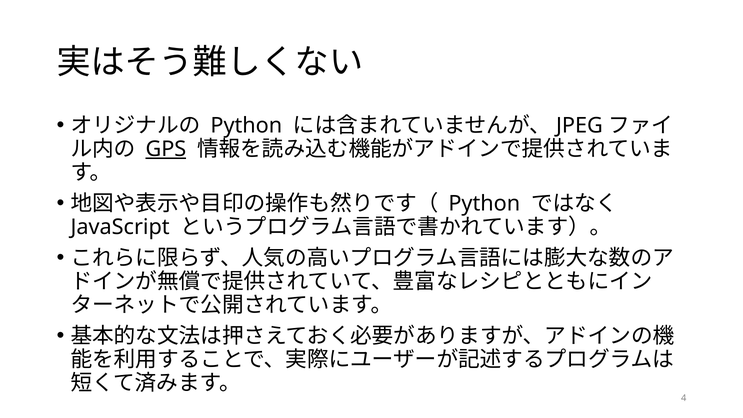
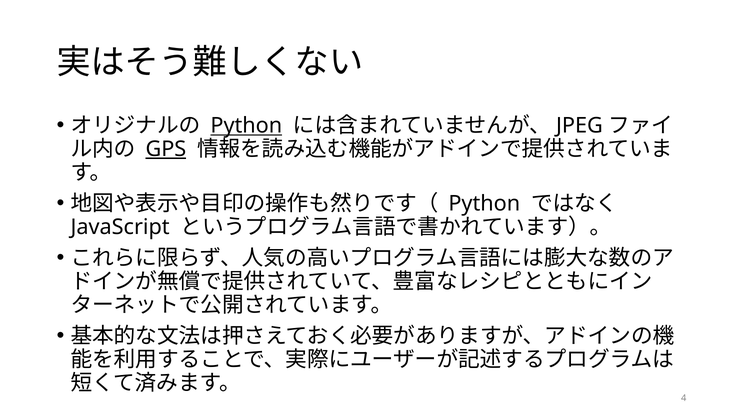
Python underline: none -> present (246, 126)
